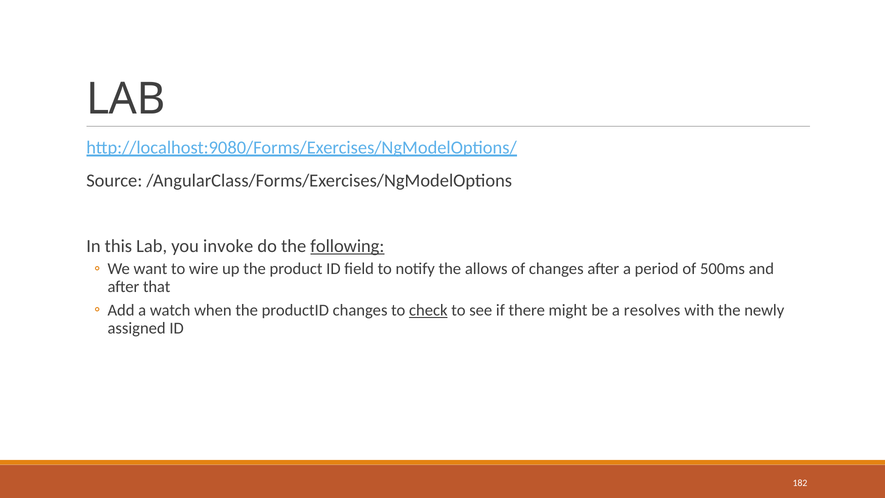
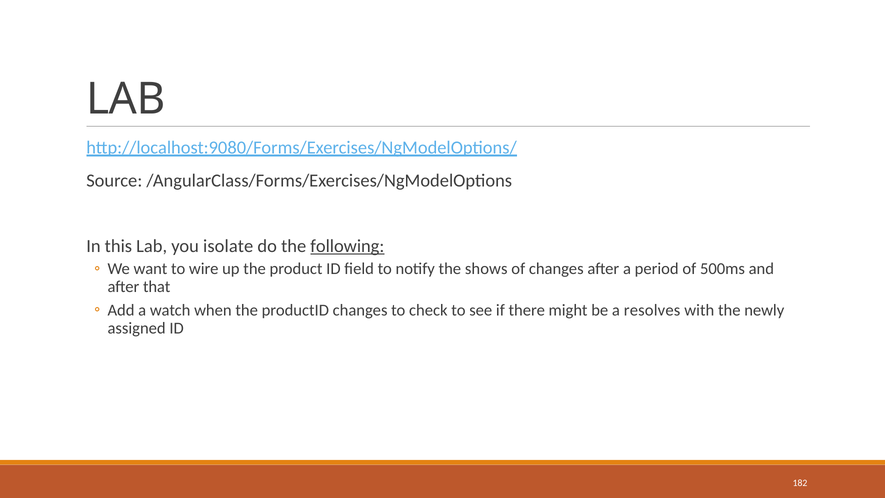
invoke: invoke -> isolate (228, 246)
allows: allows -> shows (486, 269)
check underline: present -> none (428, 310)
